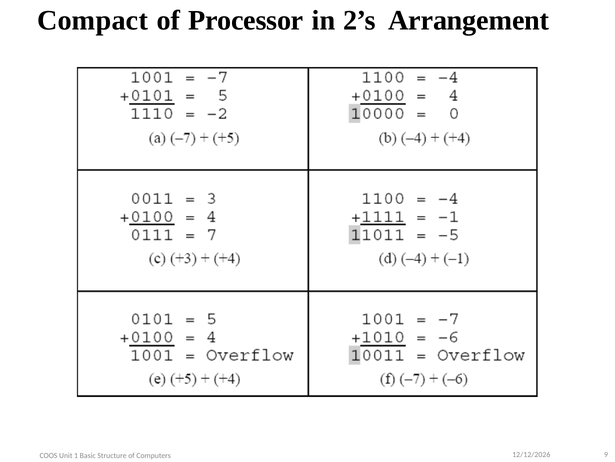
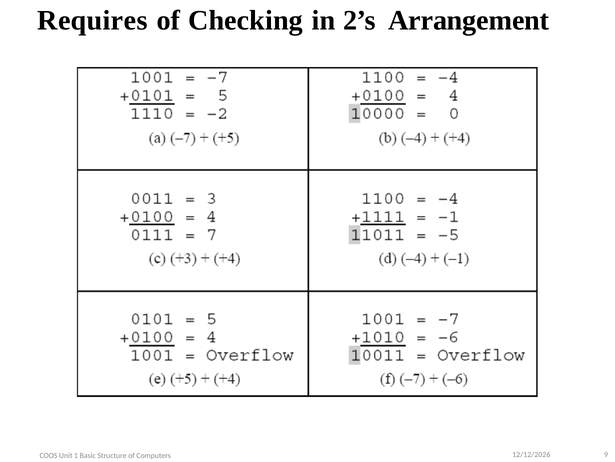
Compact: Compact -> Requires (92, 21)
Processor: Processor -> Checking (246, 21)
